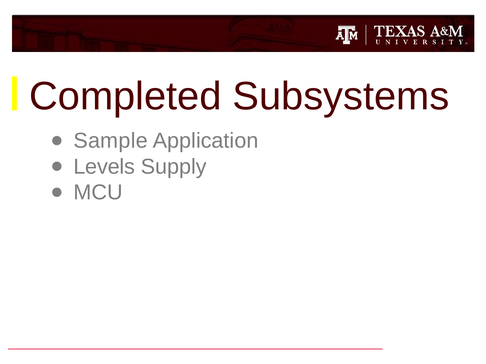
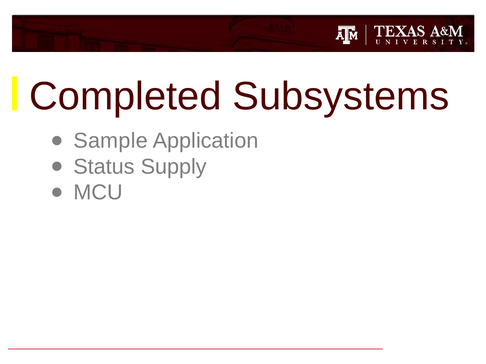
Levels: Levels -> Status (104, 167)
